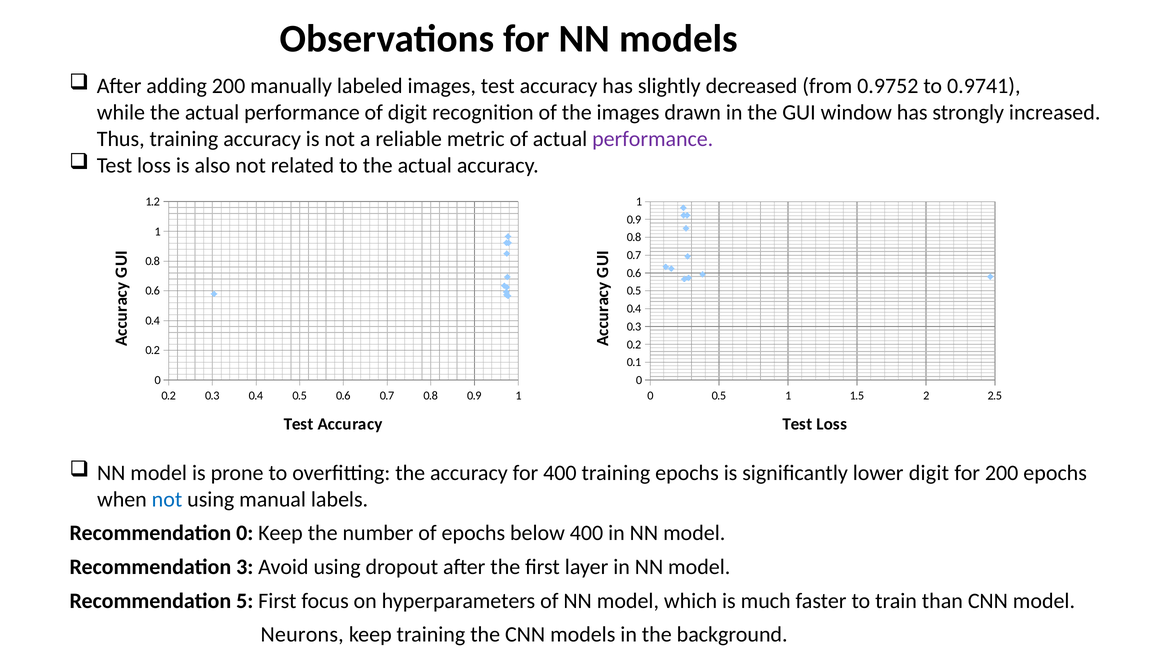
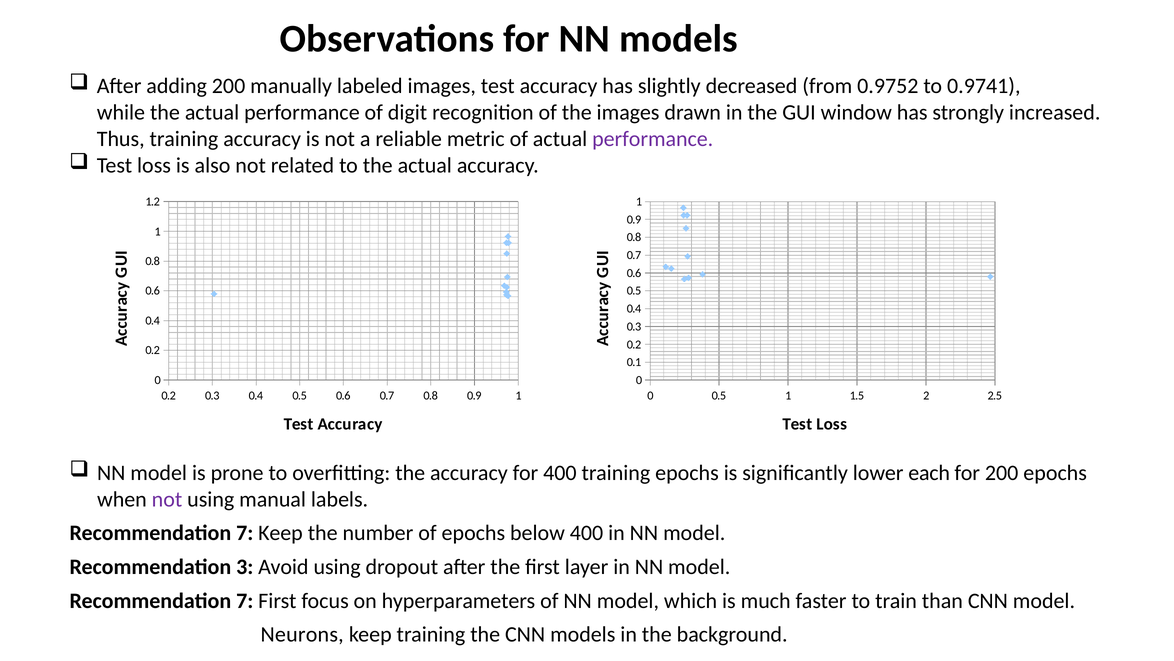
lower digit: digit -> each (929, 472)
not colour: blue -> purple (167, 499)
0: 0 -> 7 (245, 533)
5: 5 -> 7 (245, 600)
